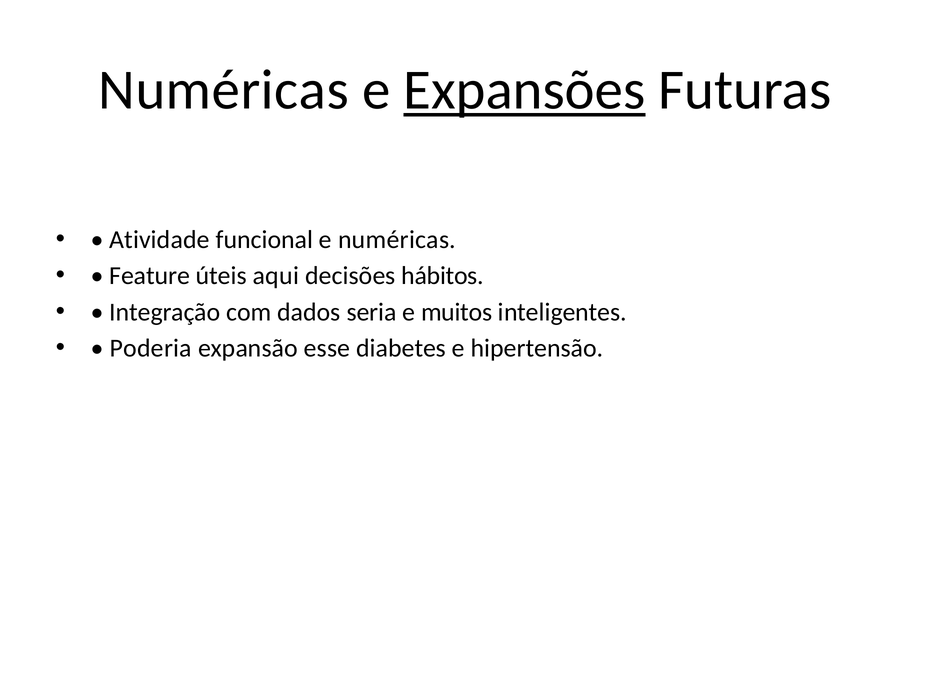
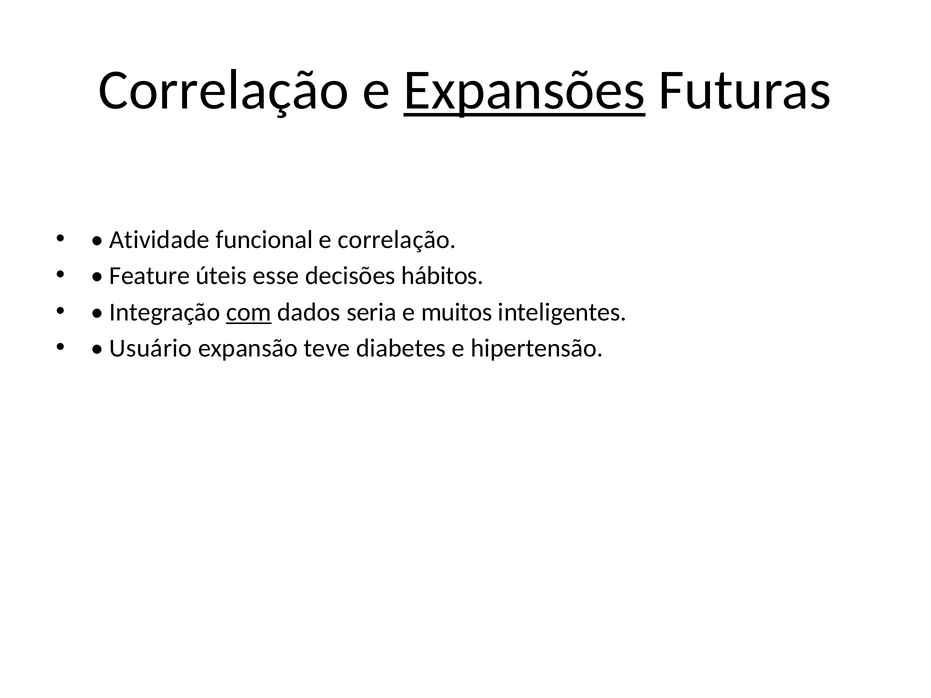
Numéricas: Numéricas -> Correlação (224, 90)
e numéricas: numéricas -> correlação (397, 240)
aqui: aqui -> esse (276, 276)
com underline: none -> present (249, 312)
Poderia: Poderia -> Usuário (151, 348)
esse: esse -> teve (327, 348)
